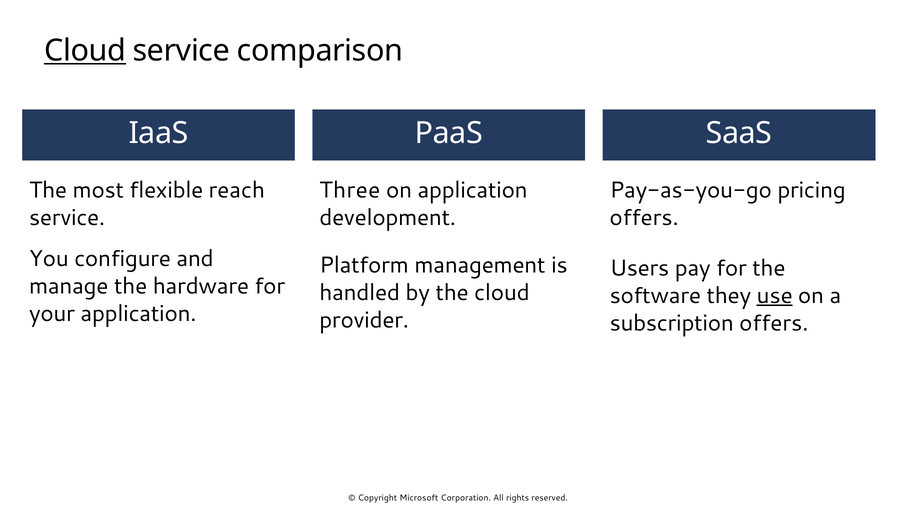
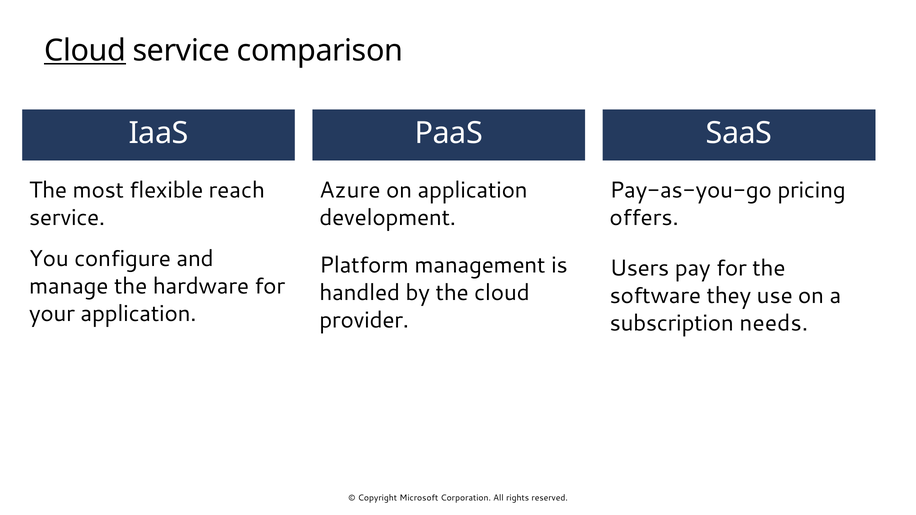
Three: Three -> Azure (350, 190)
use underline: present -> none (775, 296)
subscription offers: offers -> needs (774, 323)
